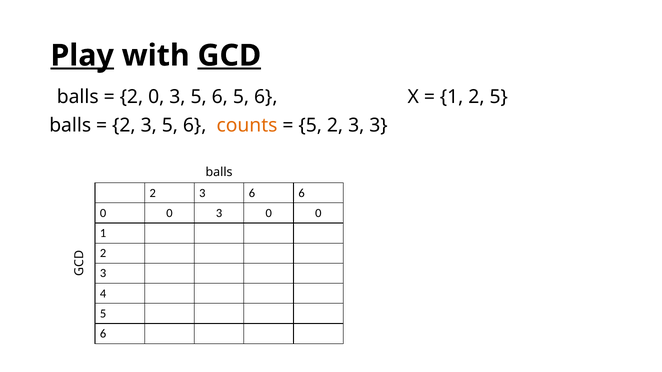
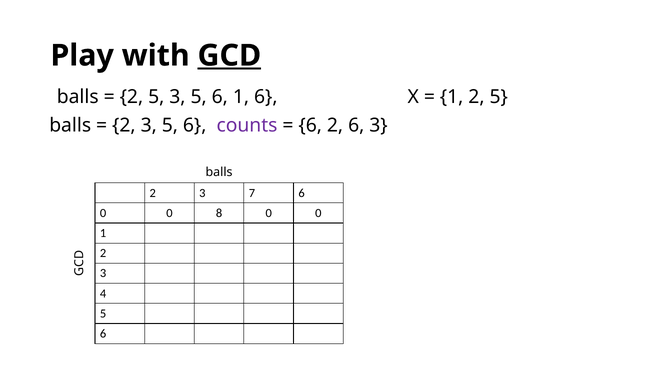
Play underline: present -> none (82, 56)
0: 0 -> 5 (156, 97)
6 5: 5 -> 1 (241, 97)
counts colour: orange -> purple (247, 125)
5: 5 -> 6 (310, 125)
3: 3 -> 6 (356, 125)
3 6: 6 -> 7 (252, 193)
0 0 3: 3 -> 8 (219, 213)
